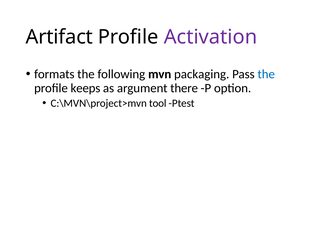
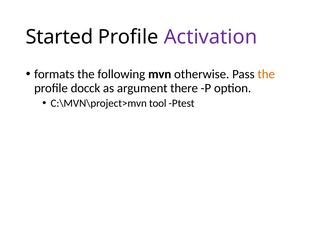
Artifact: Artifact -> Started (59, 37)
packaging: packaging -> otherwise (202, 74)
the colour: blue -> orange (266, 74)
keeps: keeps -> docck (85, 88)
